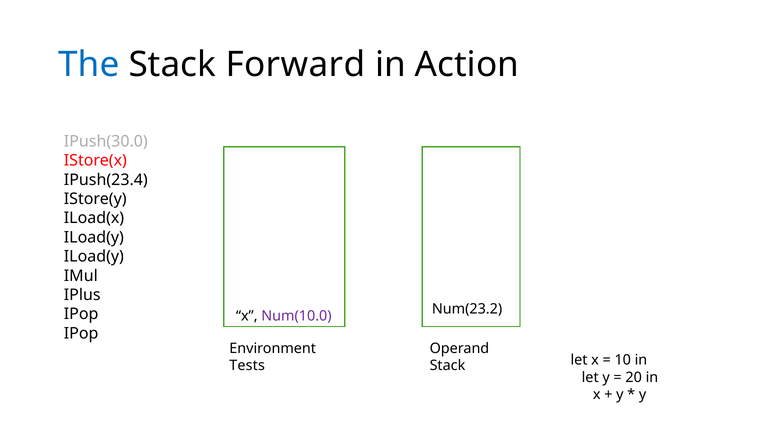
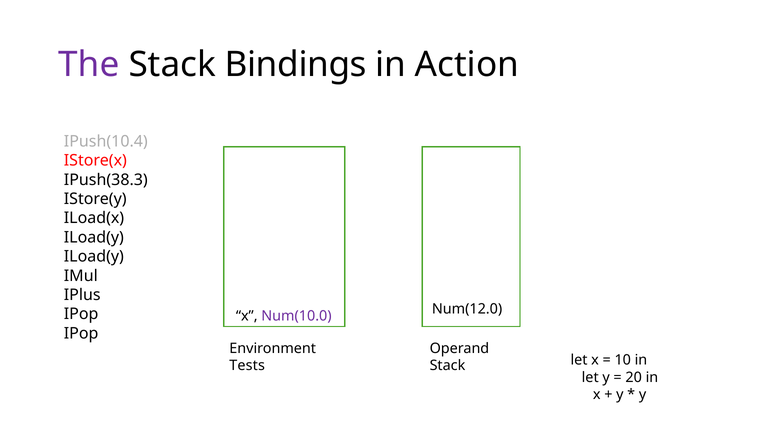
The colour: blue -> purple (89, 64)
Forward: Forward -> Bindings (296, 64)
IPush(30.0: IPush(30.0 -> IPush(10.4 (106, 141)
IPush(23.4: IPush(23.4 -> IPush(38.3 (106, 180)
Num(23.2: Num(23.2 -> Num(12.0 (467, 308)
